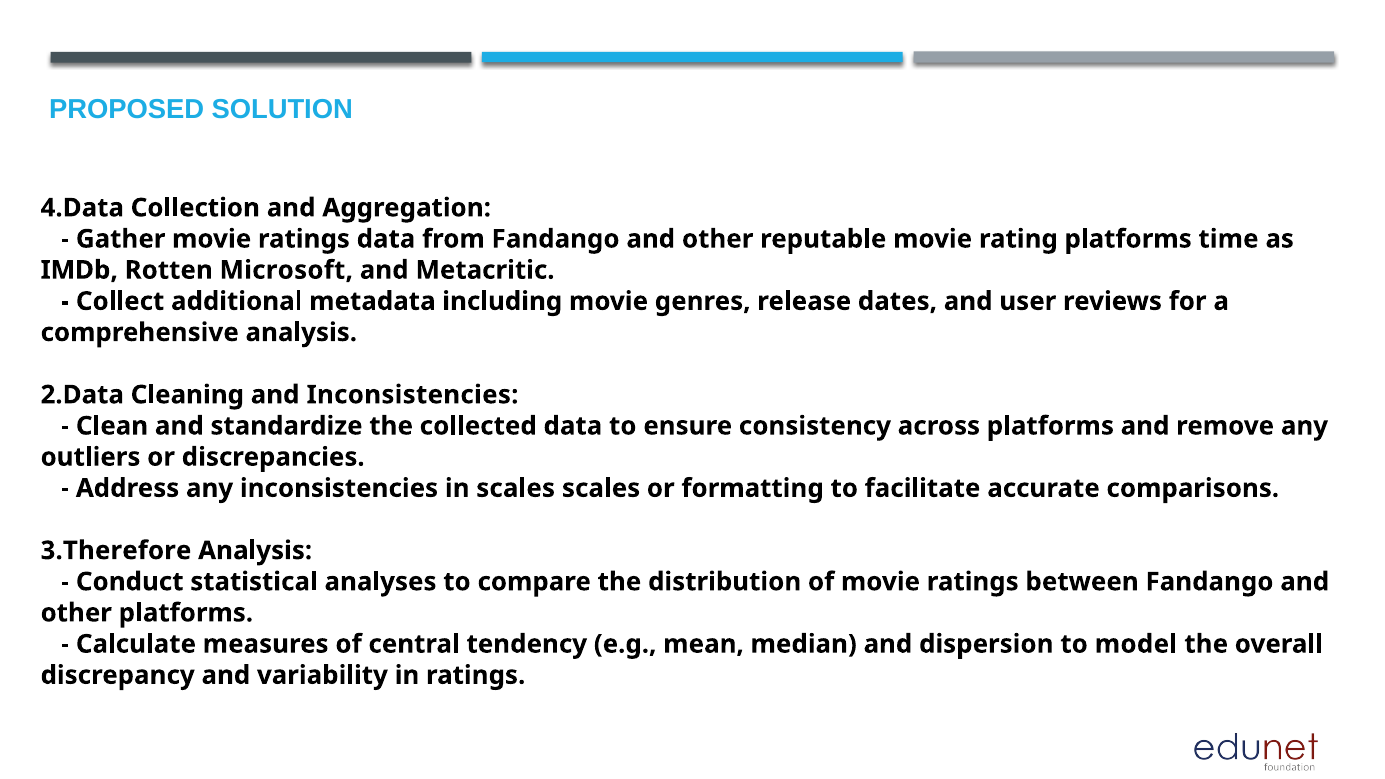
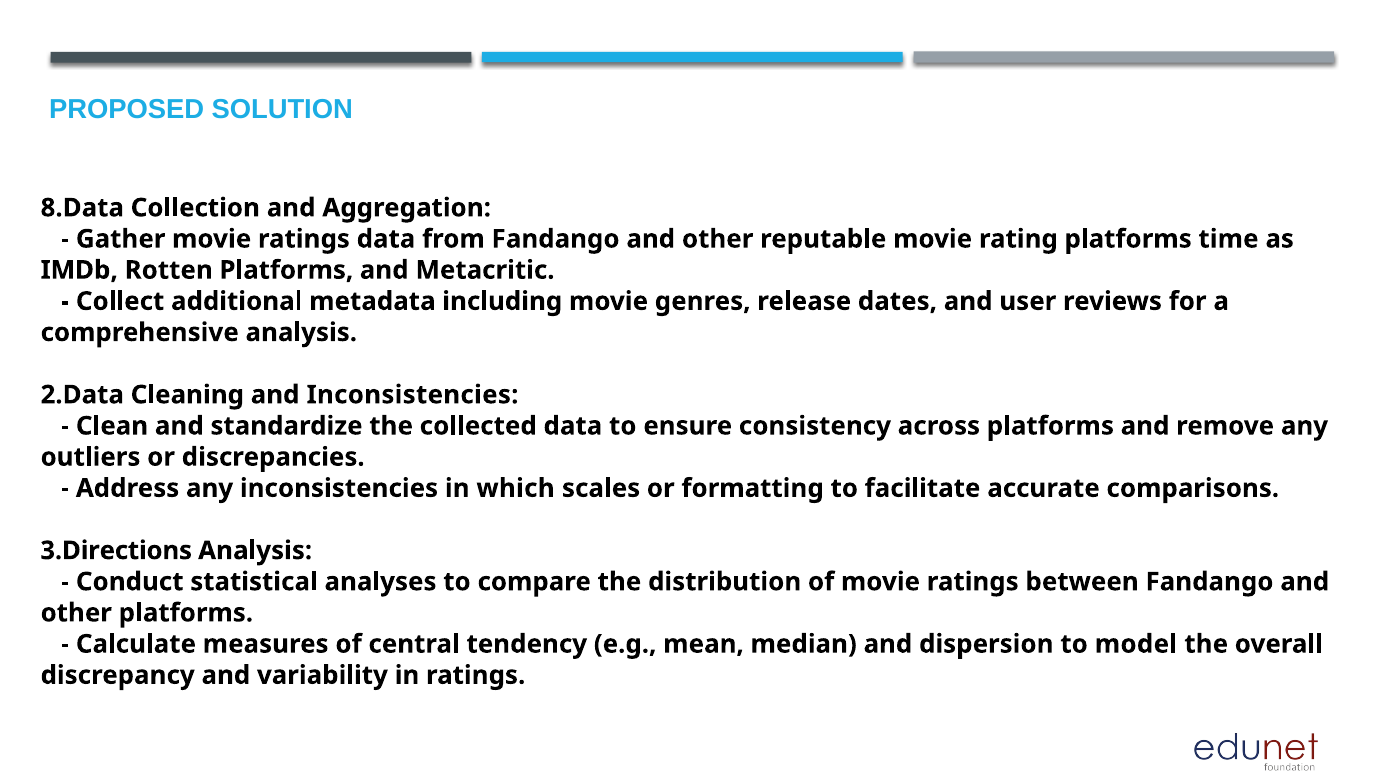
4.Data: 4.Data -> 8.Data (82, 208)
Rotten Microsoft: Microsoft -> Platforms (286, 270)
in scales: scales -> which (516, 488)
3.Therefore: 3.Therefore -> 3.Directions (116, 551)
